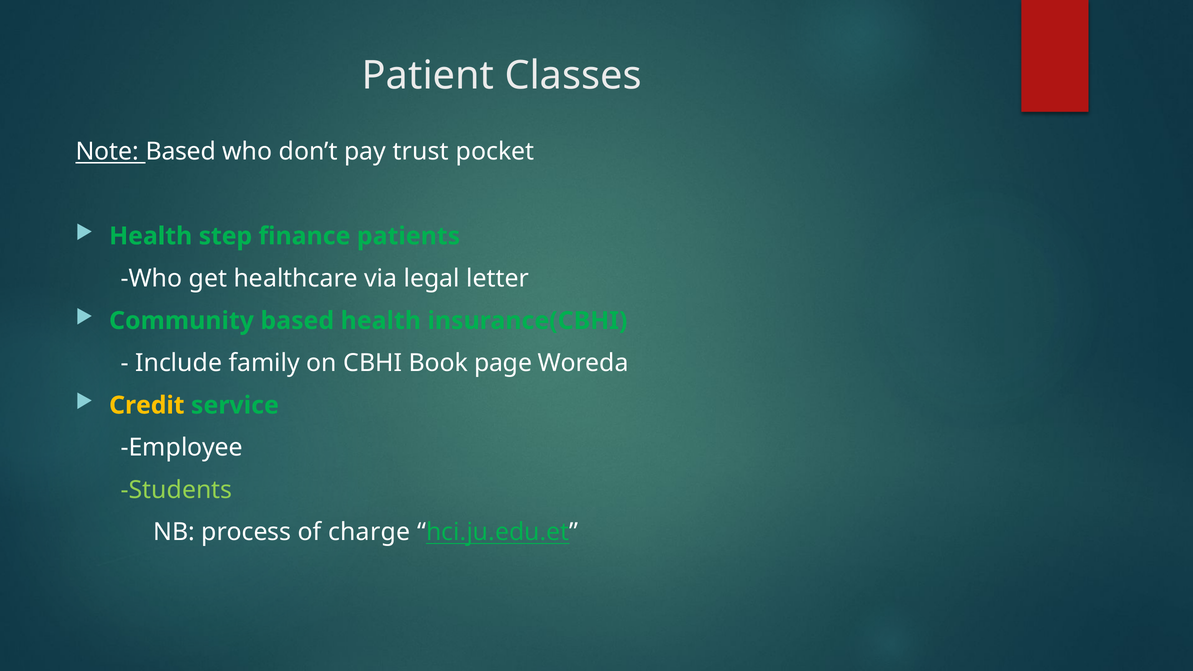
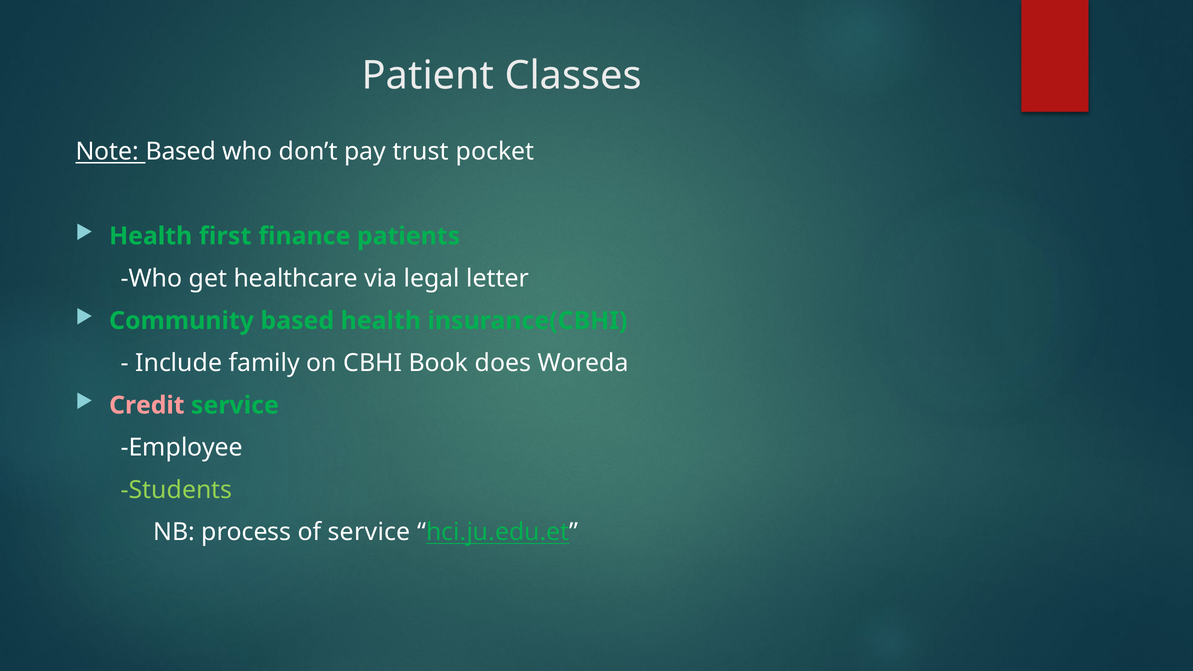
step: step -> first (225, 236)
page: page -> does (503, 363)
Credit colour: yellow -> pink (147, 405)
of charge: charge -> service (369, 532)
